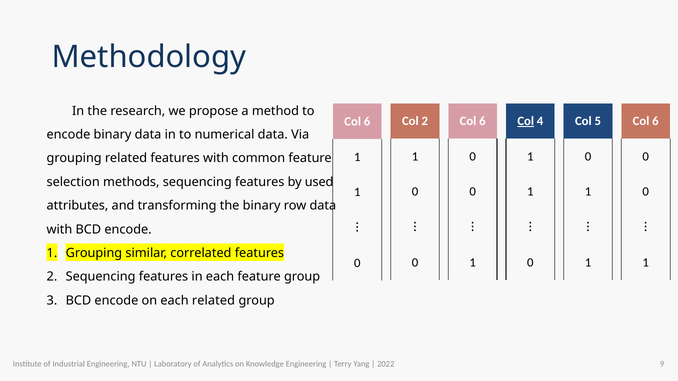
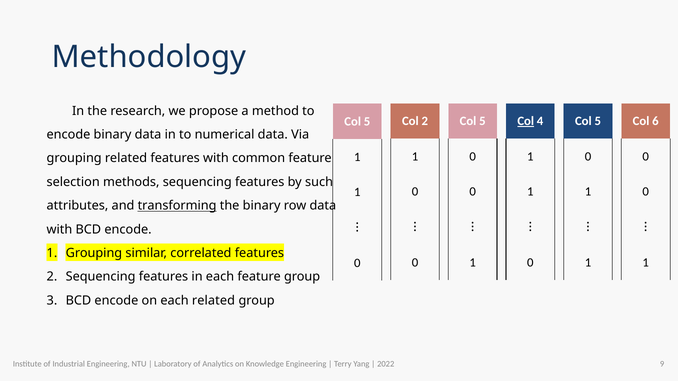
6: 6 -> 5 (482, 121)
6: 6 -> 5 (367, 122)
used: used -> such (319, 182)
transforming underline: none -> present (177, 206)
